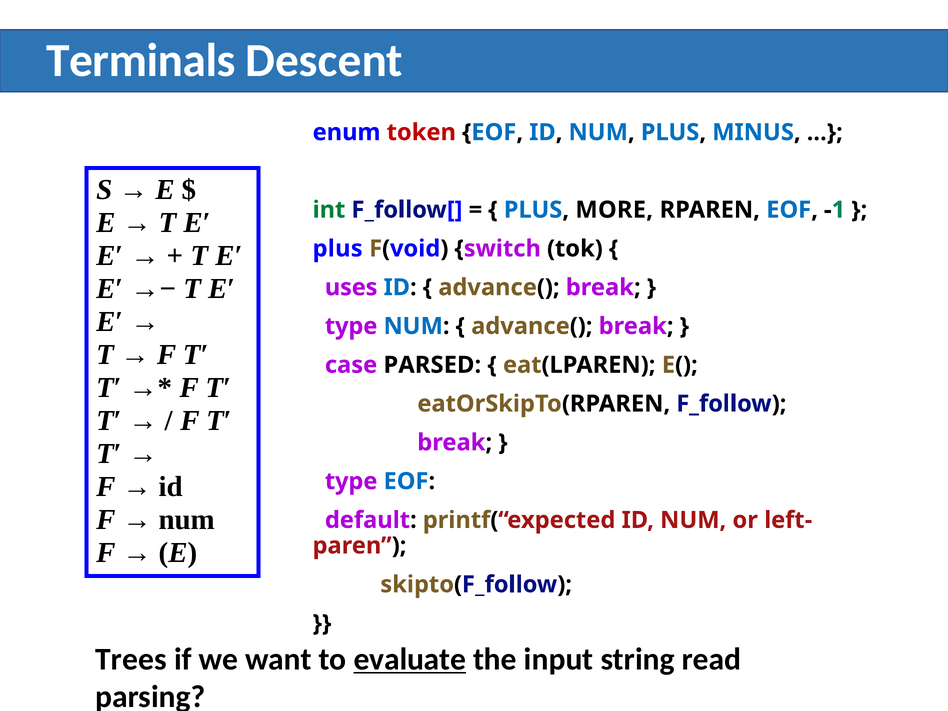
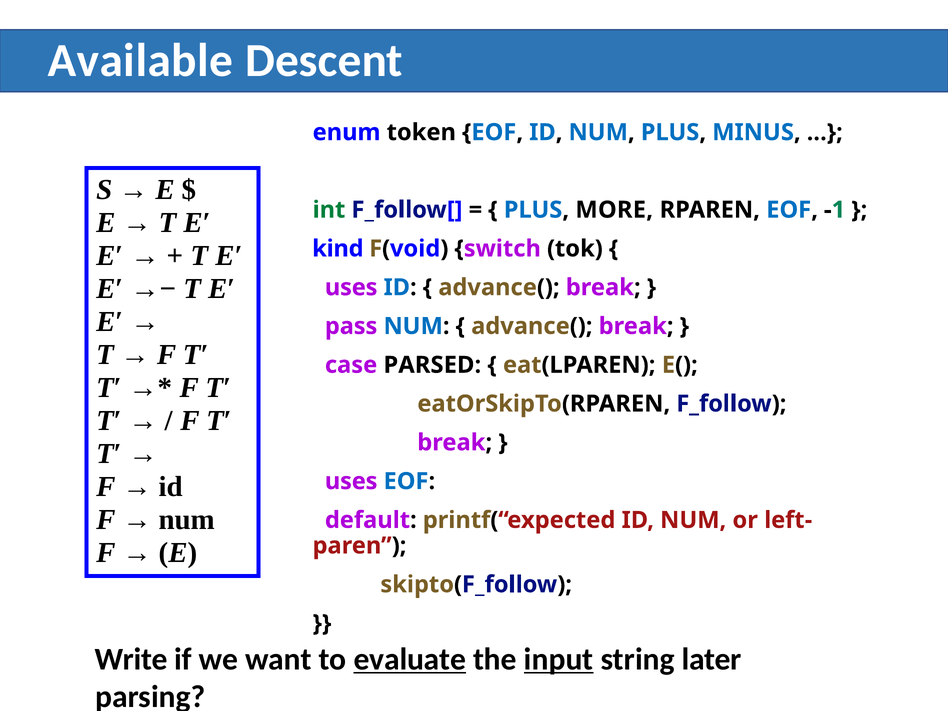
Terminals: Terminals -> Available (140, 60)
token colour: red -> black (421, 132)
plus: plus -> kind (338, 249)
type: type -> pass (351, 326)
type: type -> uses (351, 481)
Trees: Trees -> Write (131, 659)
input underline: none -> present (559, 659)
read: read -> later (712, 659)
